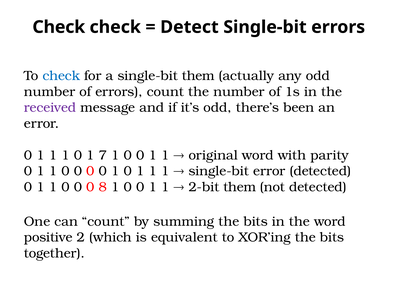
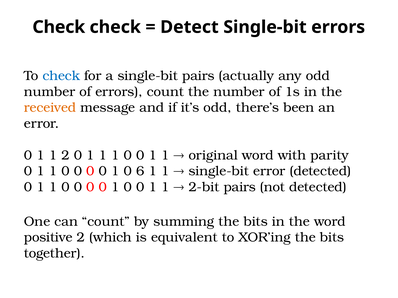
single-bit them: them -> pairs (198, 76)
received colour: purple -> orange (50, 108)
1: 1 -> 2 (65, 155)
7: 7 -> 1 (103, 155)
0 1 0 1: 1 -> 6 (140, 171)
8: 8 -> 0 (103, 187)
2-bit them: them -> pairs (240, 187)
